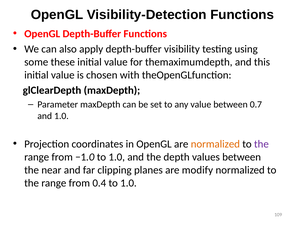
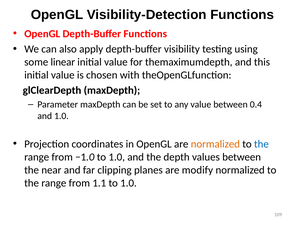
these: these -> linear (63, 62)
0.7: 0.7 -> 0.4 (256, 104)
the colour: purple -> blue (261, 144)
0.4: 0.4 -> 1.1 (99, 183)
